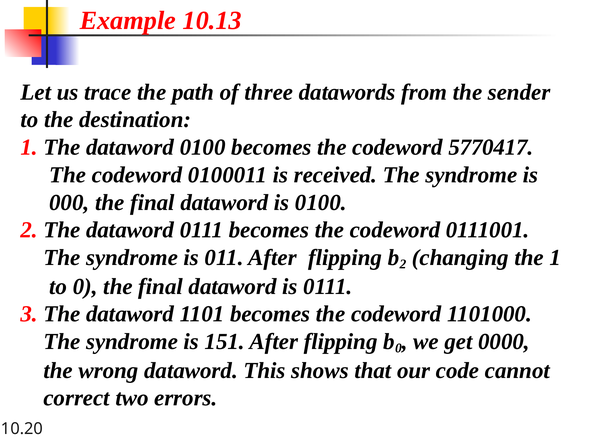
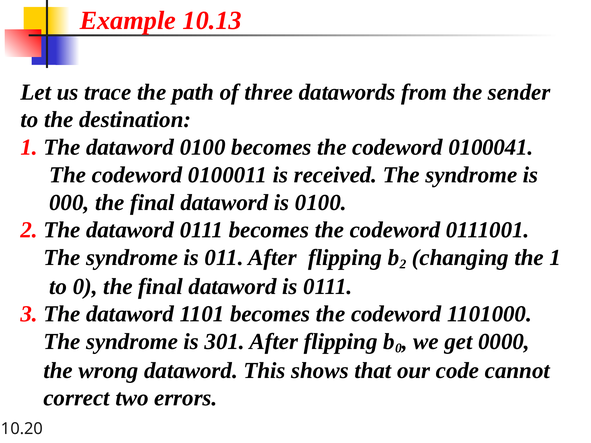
5770417: 5770417 -> 0100041 (491, 147)
151: 151 -> 301 (225, 342)
